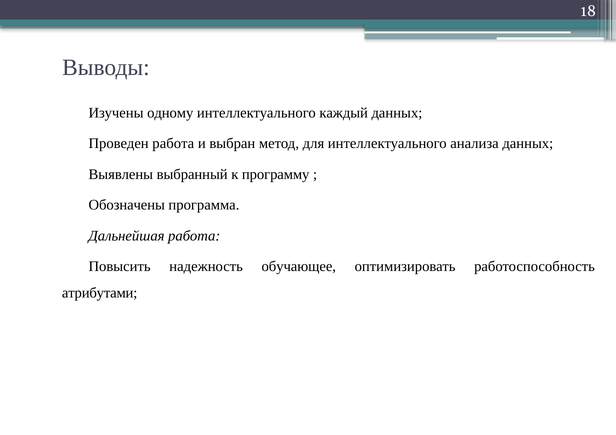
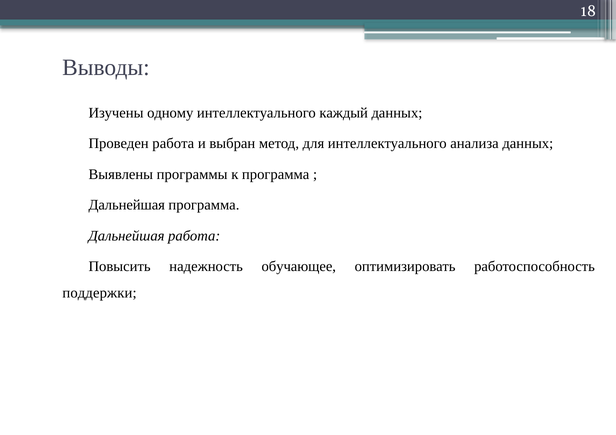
выбранный: выбранный -> программы (192, 175)
к программу: программу -> программа (276, 175)
Обозначены: Обозначены -> Дальнейшая (127, 205)
атрибутами: атрибутами -> поддержки (100, 293)
